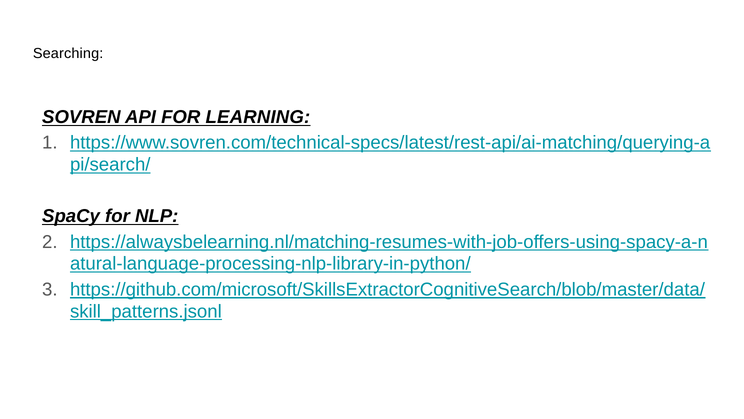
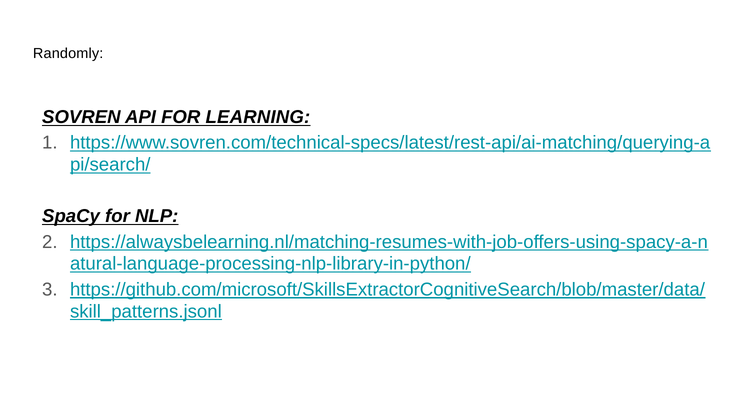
Searching: Searching -> Randomly (68, 53)
